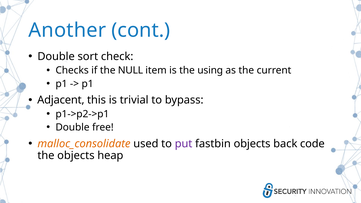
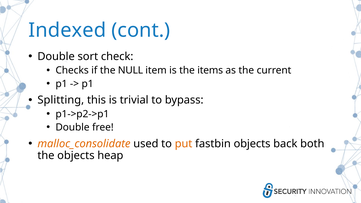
Another: Another -> Indexed (67, 30)
using: using -> items (210, 70)
Adjacent: Adjacent -> Splitting (61, 100)
put colour: purple -> orange (184, 144)
code: code -> both (312, 144)
